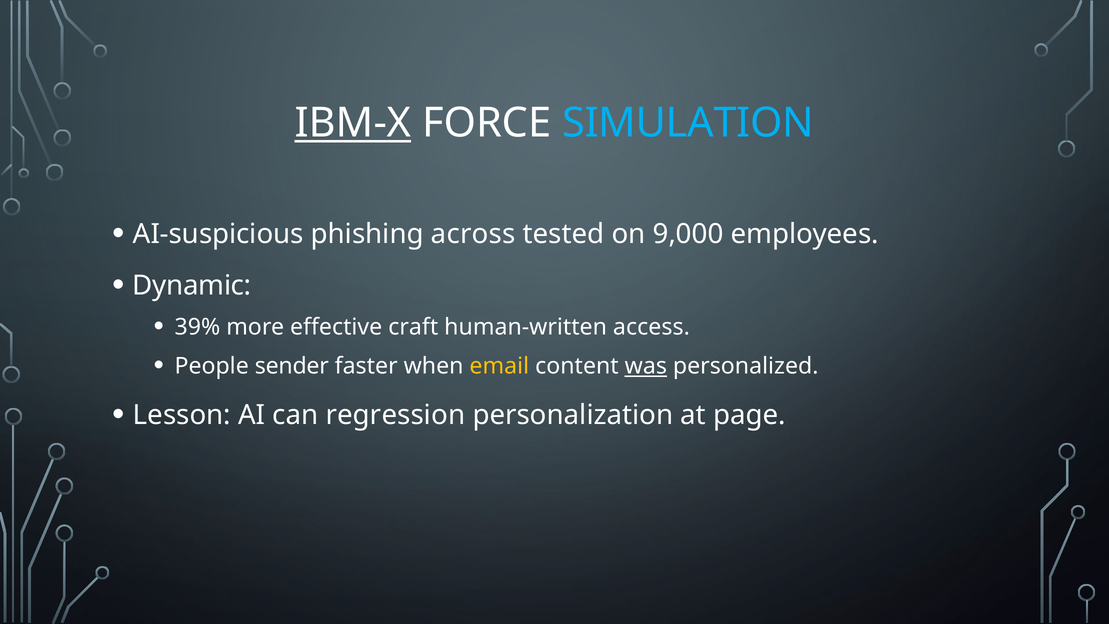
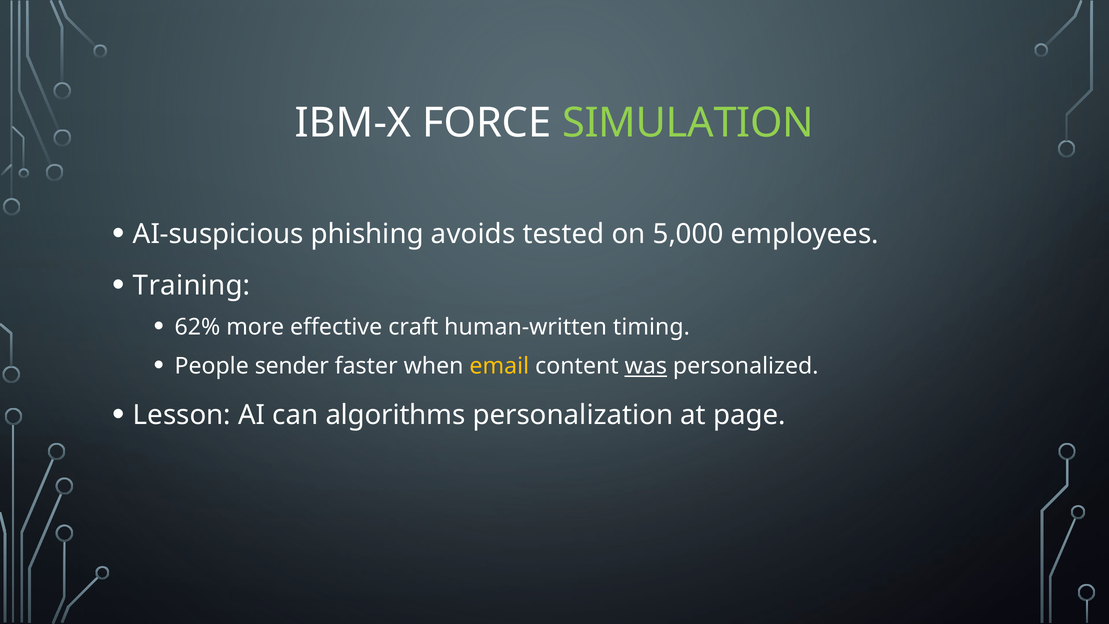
IBM-X underline: present -> none (353, 123)
SIMULATION colour: light blue -> light green (688, 123)
across: across -> avoids (473, 234)
9,000: 9,000 -> 5,000 (688, 234)
Dynamic: Dynamic -> Training (192, 285)
39%: 39% -> 62% (197, 327)
access: access -> timing (651, 327)
regression: regression -> algorithms (396, 415)
